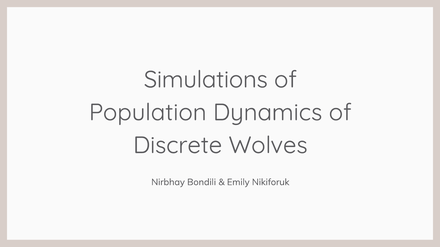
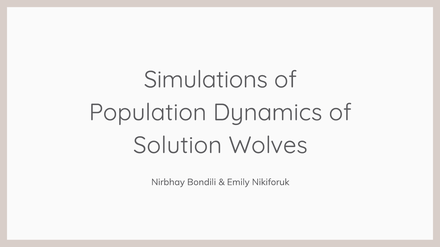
Discrete: Discrete -> Solution (178, 146)
